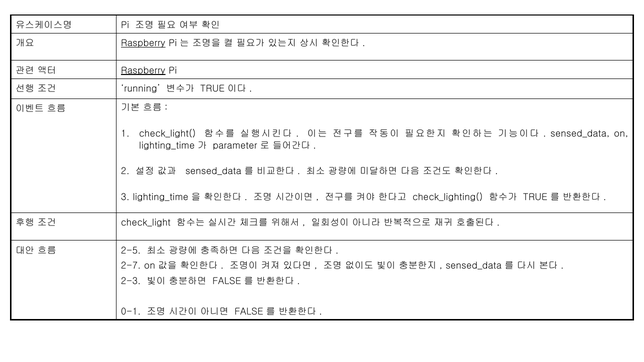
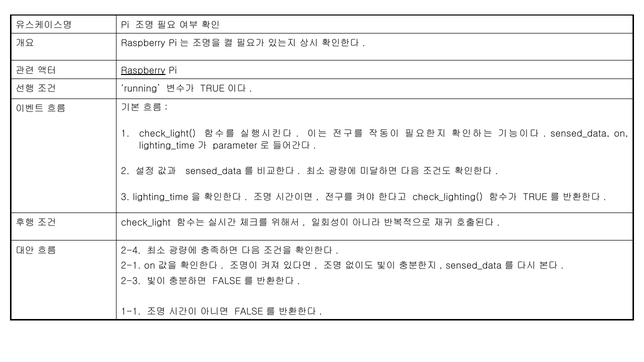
Raspberry underline: present -> none (143, 43)
2-5: 2-5 -> 2-4 (131, 251)
2-7: 2-7 -> 2-1 (131, 266)
0-1: 0-1 -> 1-1 (131, 312)
